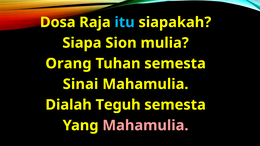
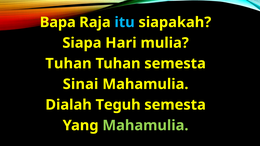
Dosa: Dosa -> Bapa (58, 22)
Sion: Sion -> Hari (121, 43)
Orang: Orang -> Tuhan (68, 64)
Mahamulia colour: pink -> light green (145, 126)
